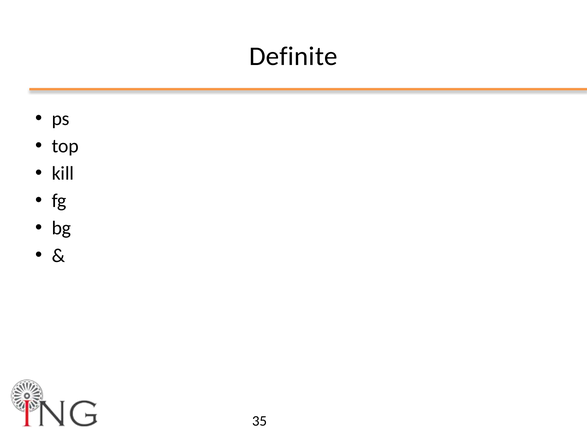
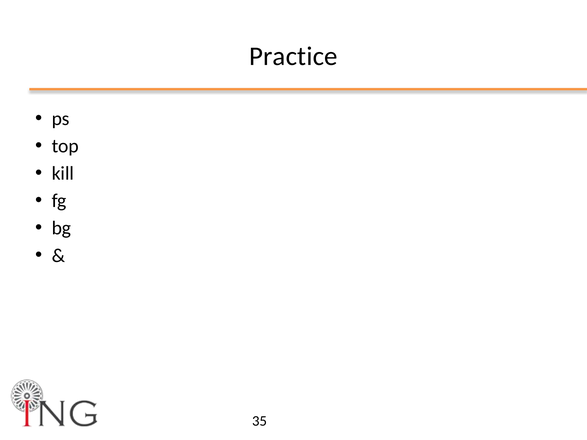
Definite: Definite -> Practice (293, 56)
